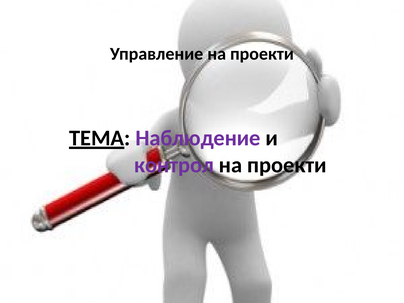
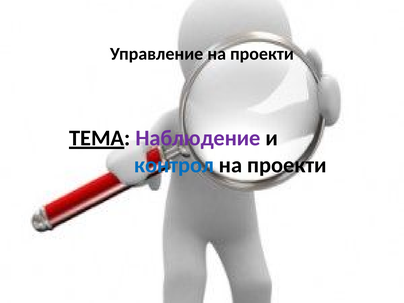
контрол colour: purple -> blue (174, 165)
